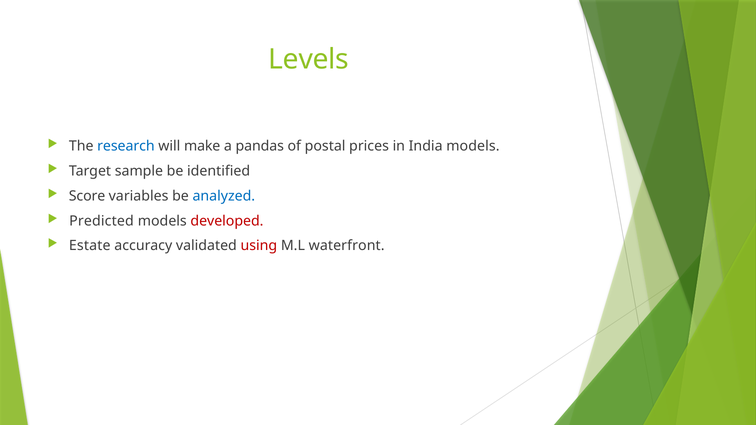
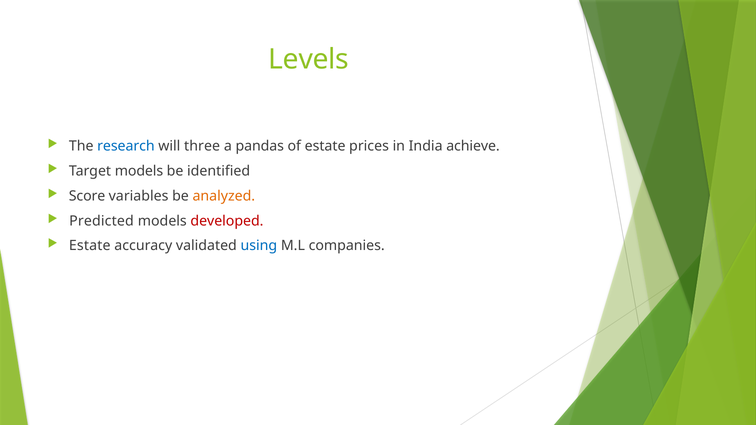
make: make -> three (202, 146)
of postal: postal -> estate (325, 146)
India models: models -> achieve (473, 146)
Target sample: sample -> models (139, 171)
analyzed colour: blue -> orange (224, 196)
using colour: red -> blue (259, 246)
waterfront: waterfront -> companies (347, 246)
